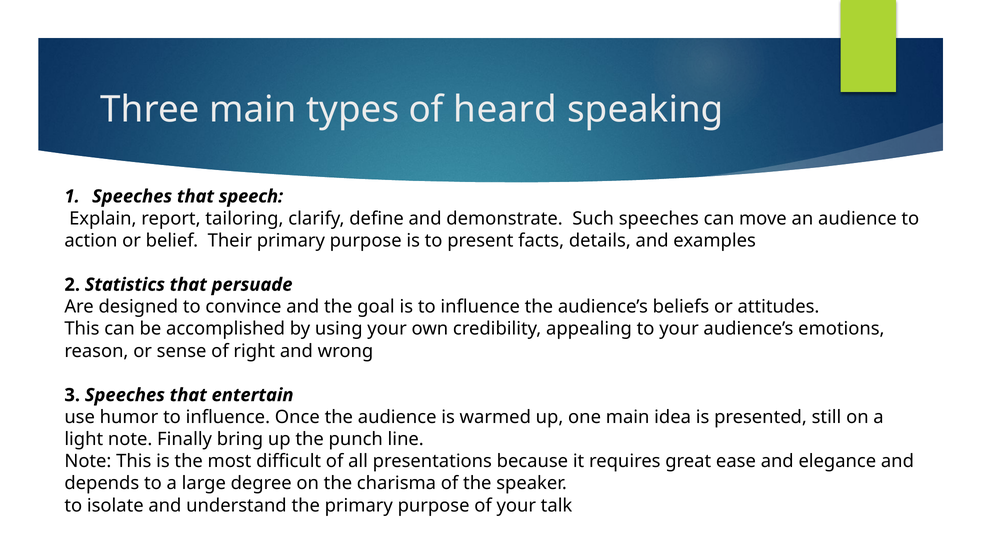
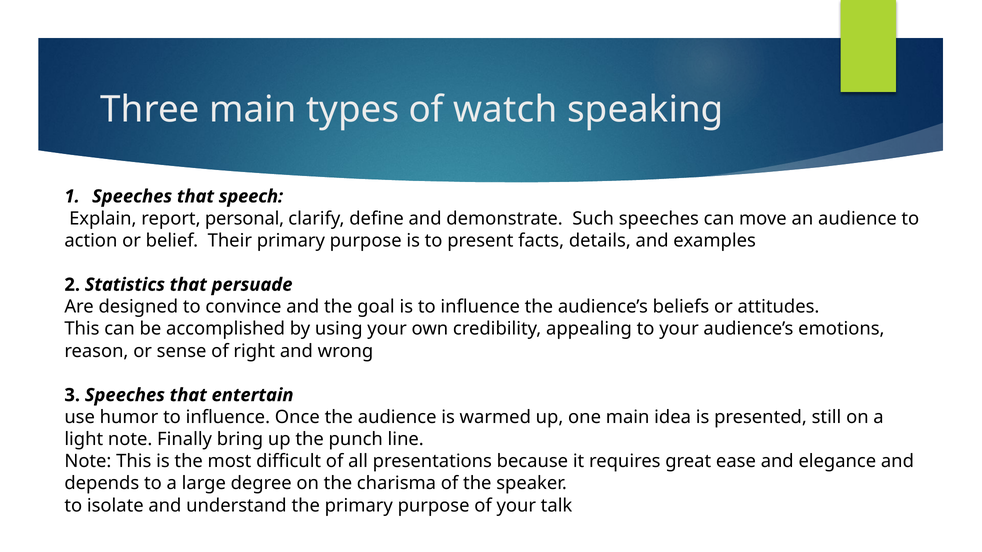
heard: heard -> watch (505, 109)
tailoring: tailoring -> personal (245, 219)
